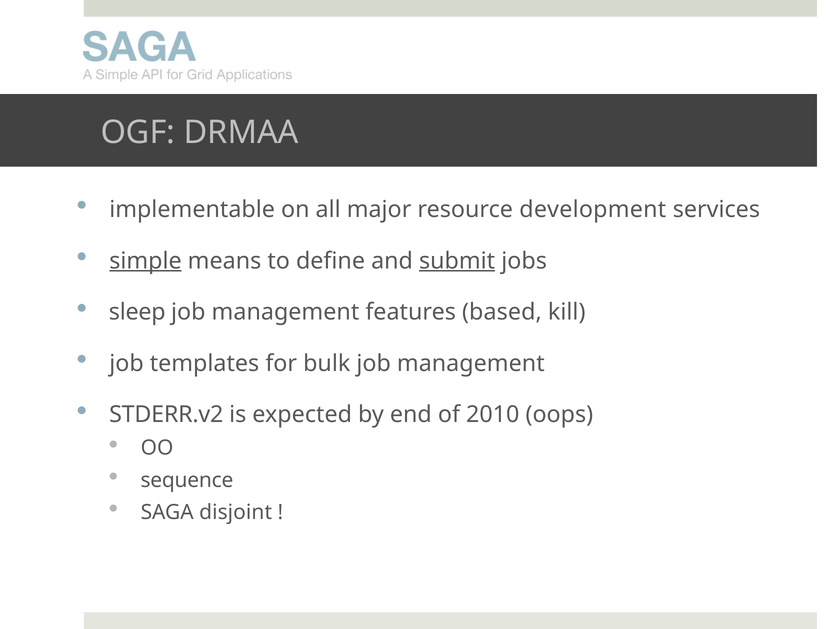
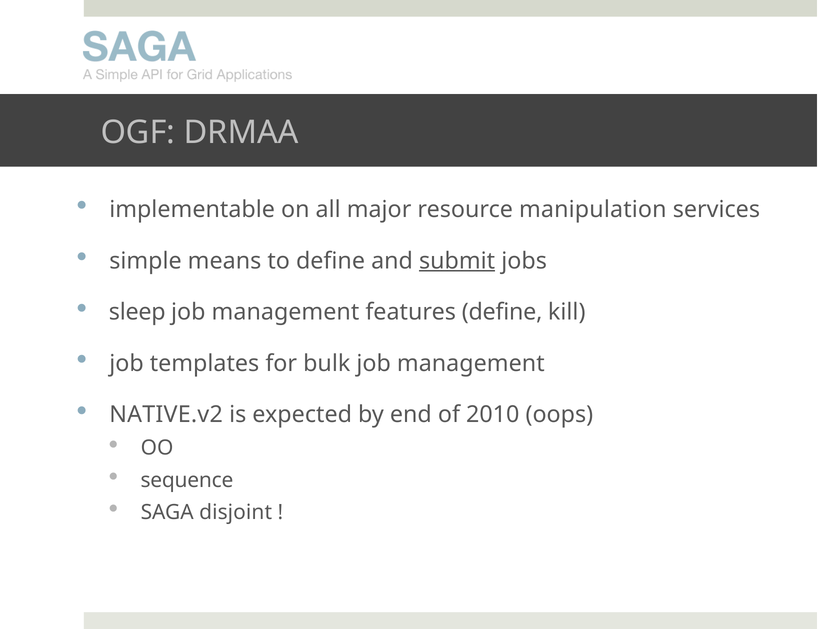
development: development -> manipulation (593, 209)
simple underline: present -> none (145, 261)
features based: based -> define (502, 312)
STDERR.v2: STDERR.v2 -> NATIVE.v2 (166, 414)
